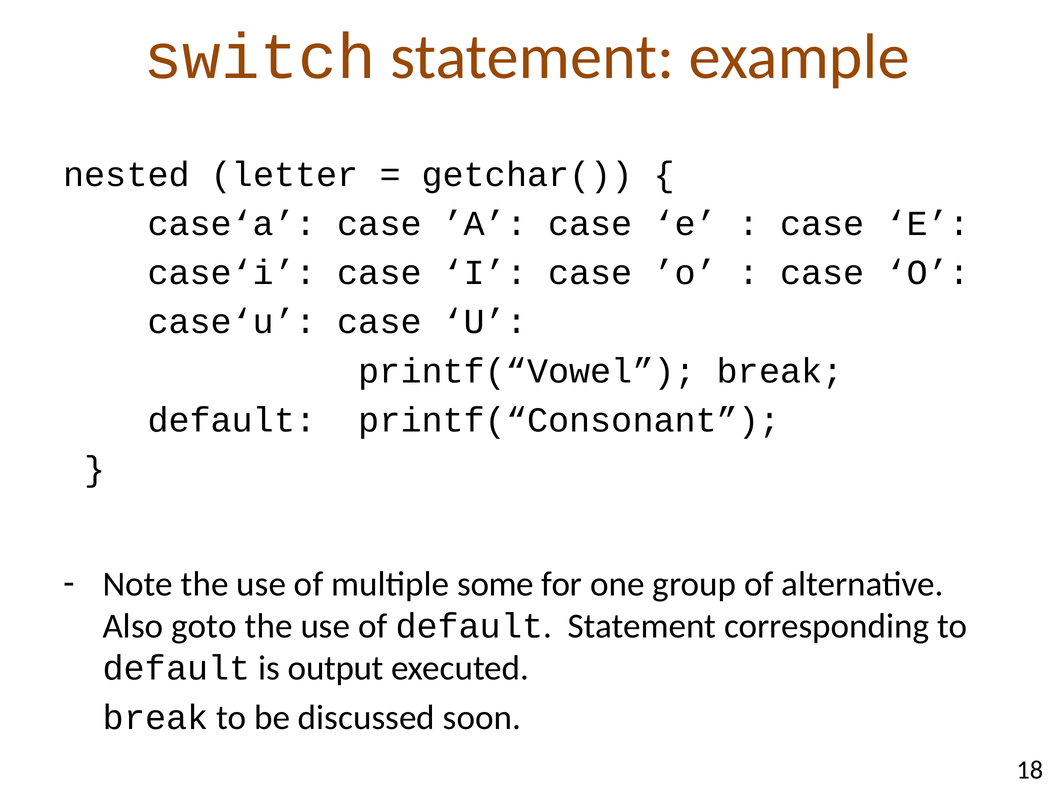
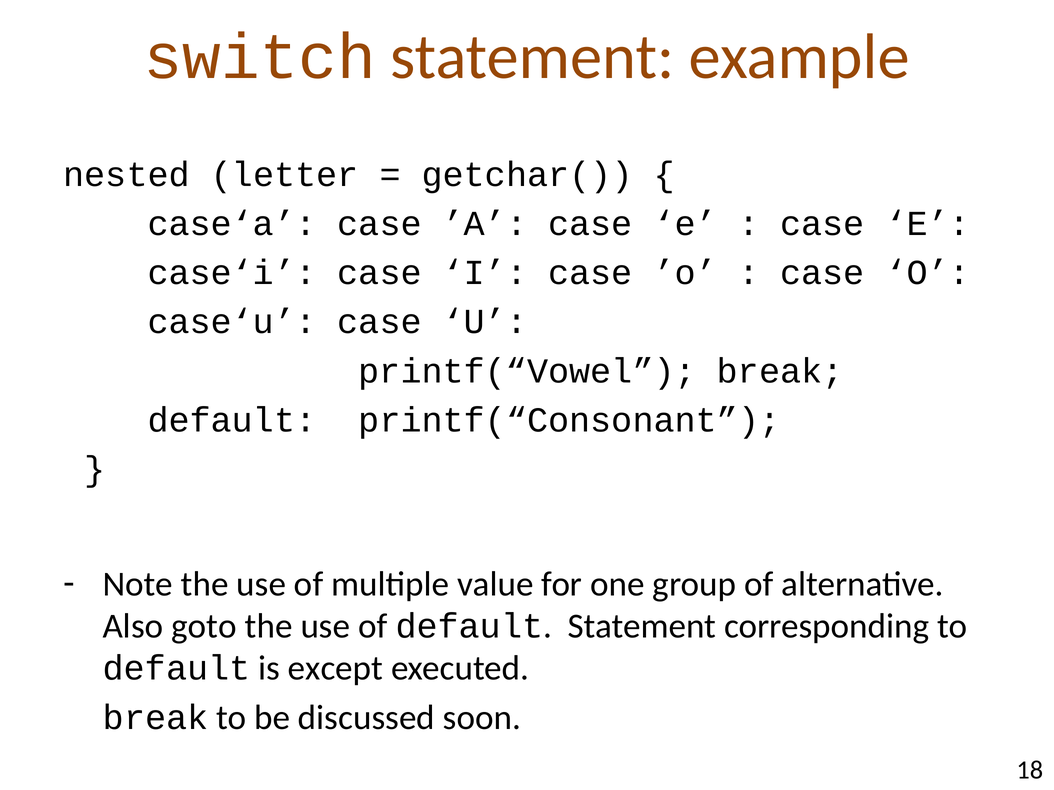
some: some -> value (495, 584)
output: output -> except (336, 669)
